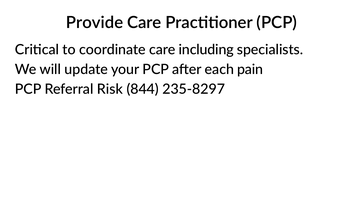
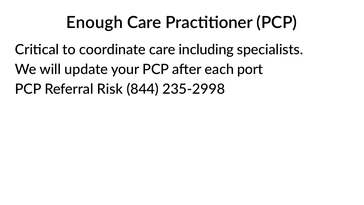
Provide: Provide -> Enough (95, 23)
pain: pain -> port (250, 69)
235-8297: 235-8297 -> 235-2998 (194, 89)
